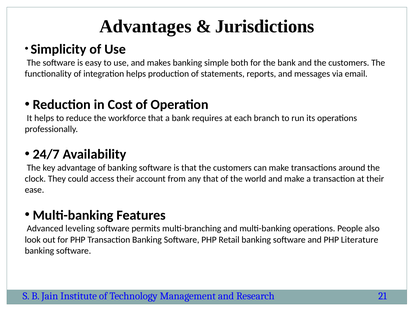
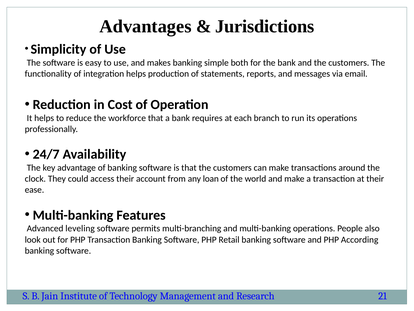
any that: that -> loan (211, 179)
Literature: Literature -> According (360, 239)
